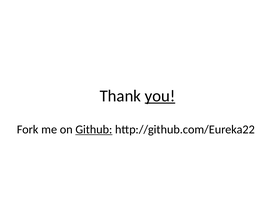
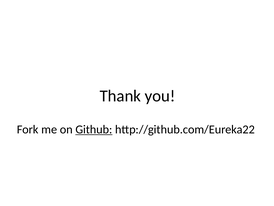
you underline: present -> none (160, 96)
